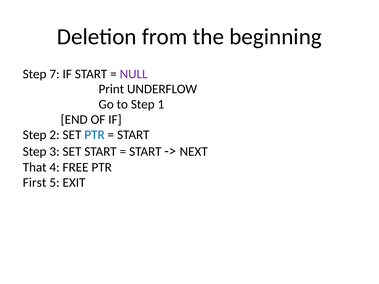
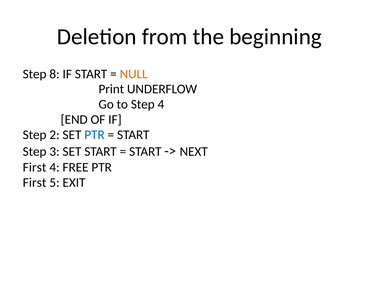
7: 7 -> 8 (54, 74)
NULL colour: purple -> orange (134, 74)
Step 1: 1 -> 4 (161, 104)
That: That -> First (35, 167)
